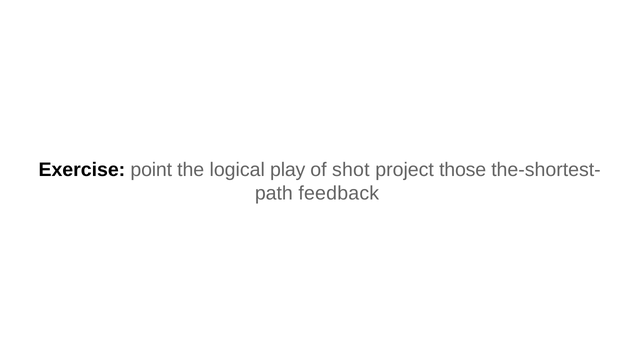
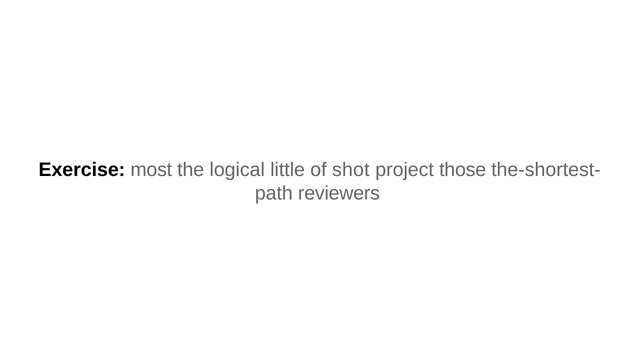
point: point -> most (151, 170)
play: play -> little (288, 170)
feedback: feedback -> reviewers (339, 193)
